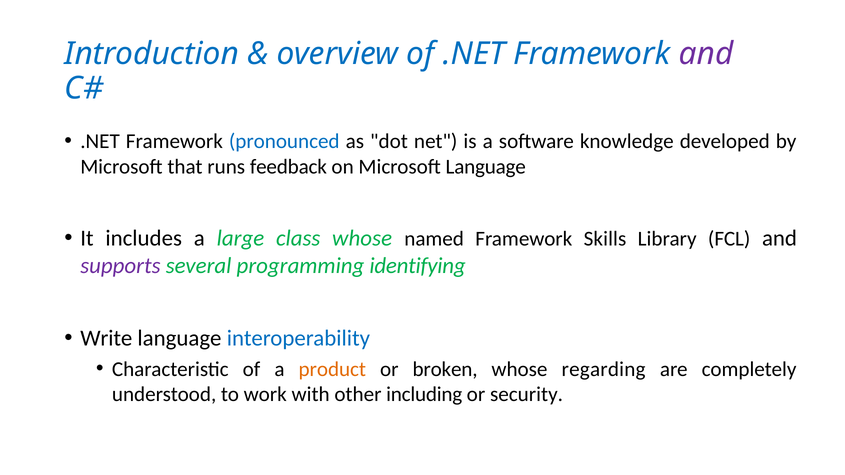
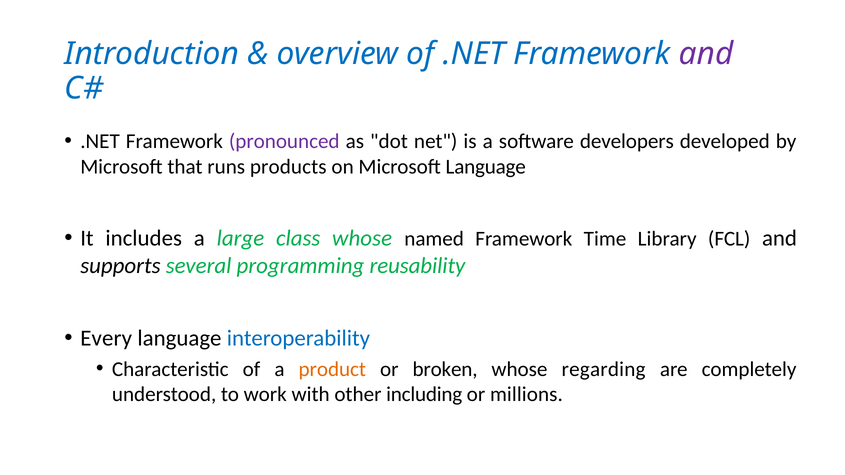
pronounced colour: blue -> purple (284, 141)
knowledge: knowledge -> developers (627, 141)
feedback: feedback -> products (288, 167)
Skills: Skills -> Time (605, 239)
supports colour: purple -> black (120, 266)
identifying: identifying -> reusability (417, 266)
Write: Write -> Every (106, 339)
security: security -> millions (526, 395)
